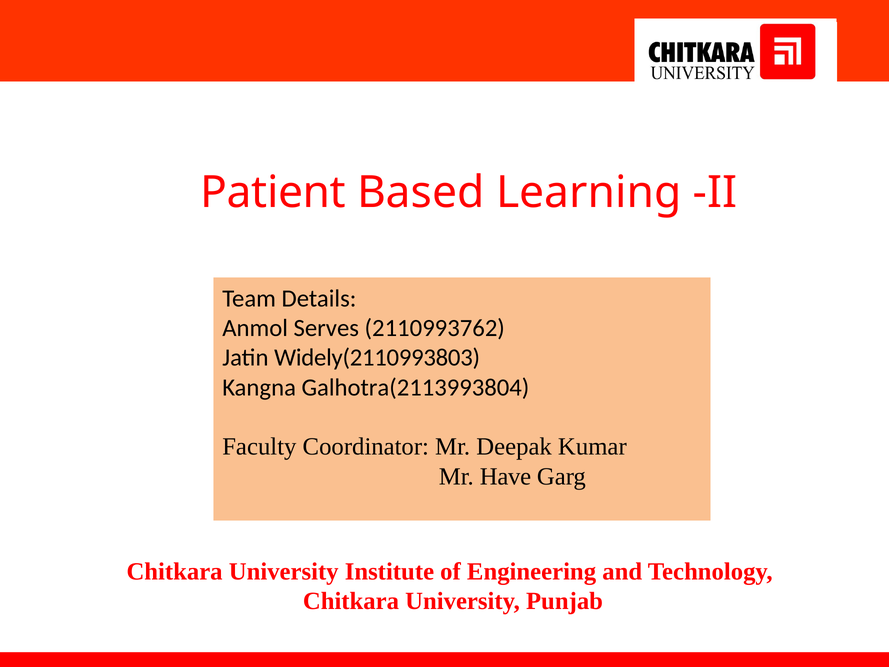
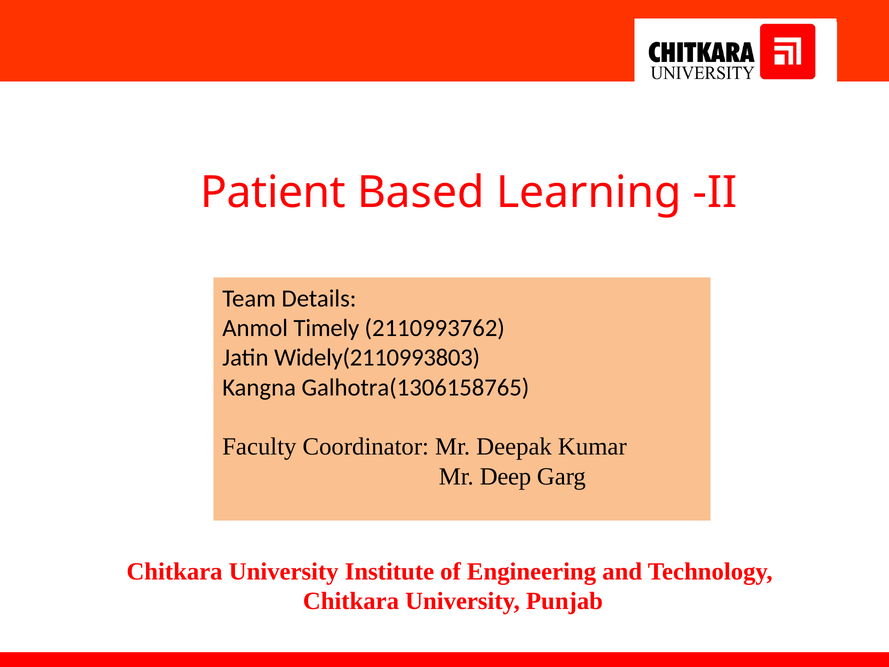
Serves: Serves -> Timely (326, 328)
Galhotra(2113993804: Galhotra(2113993804 -> Galhotra(1306158765 (415, 387)
Have: Have -> Deep (505, 476)
